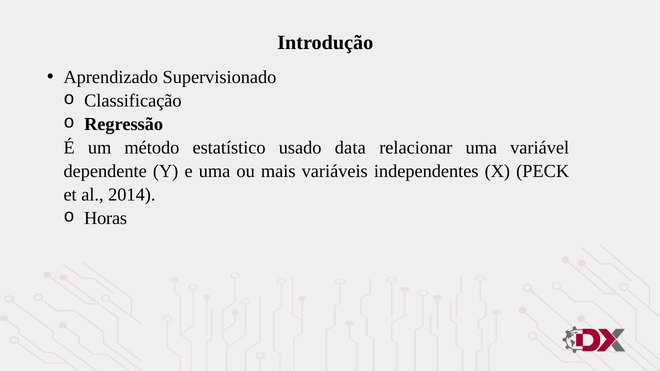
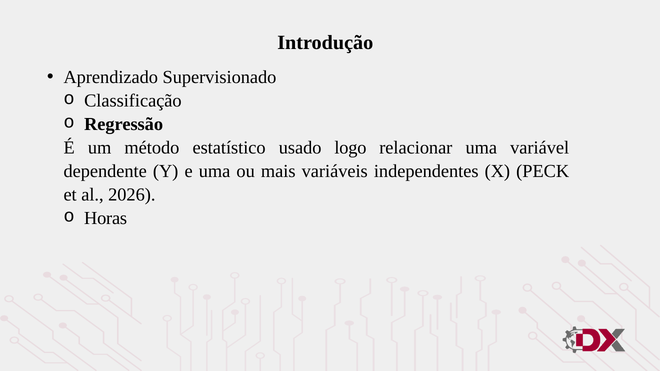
data: data -> logo (350, 148)
2014: 2014 -> 2026 (132, 195)
